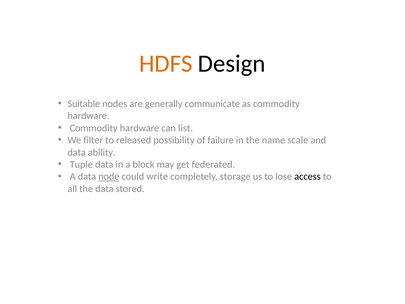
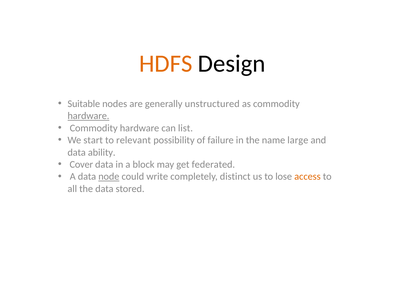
communicate: communicate -> unstructured (212, 104)
hardware underline: none -> present (88, 116)
filter: filter -> start (93, 140)
released: released -> relevant (134, 140)
scale: scale -> large (298, 140)
Tuple: Tuple -> Cover (81, 164)
storage: storage -> distinct (235, 177)
access colour: black -> orange (307, 177)
